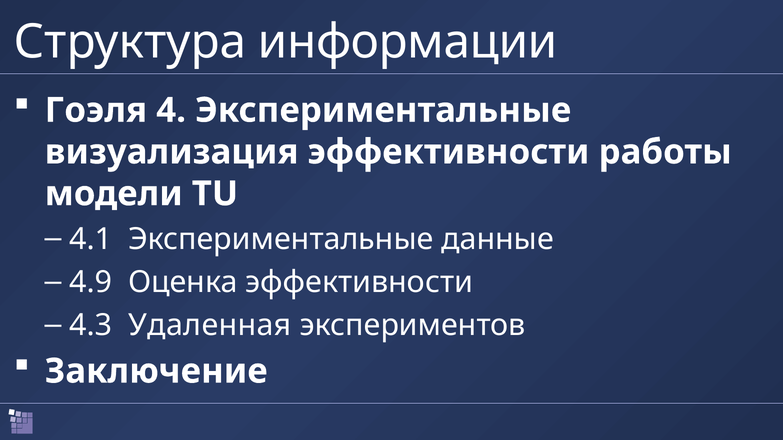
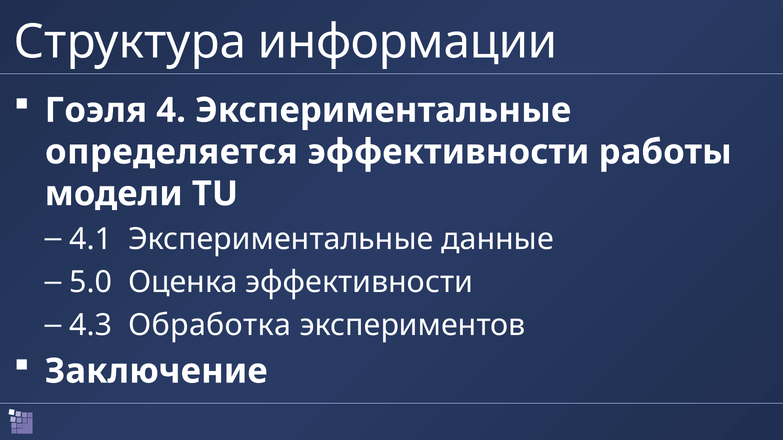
визуализация: визуализация -> определяется (171, 152)
4.9: 4.9 -> 5.0 (91, 282)
Удаленная: Удаленная -> Обработка (210, 326)
